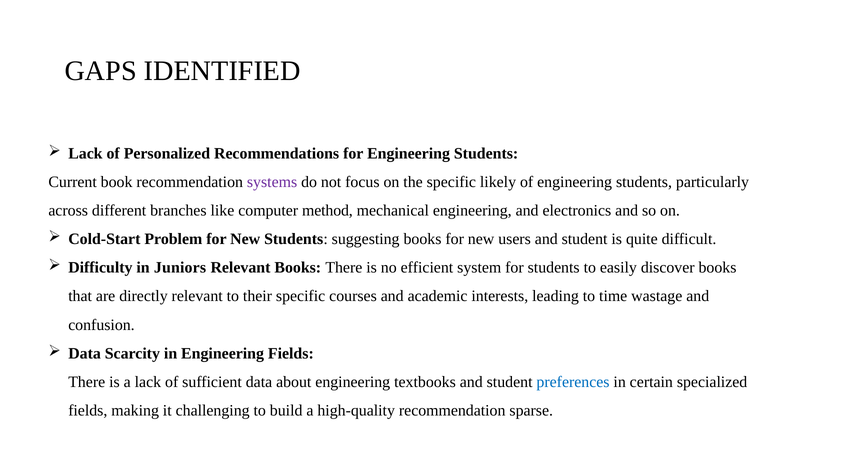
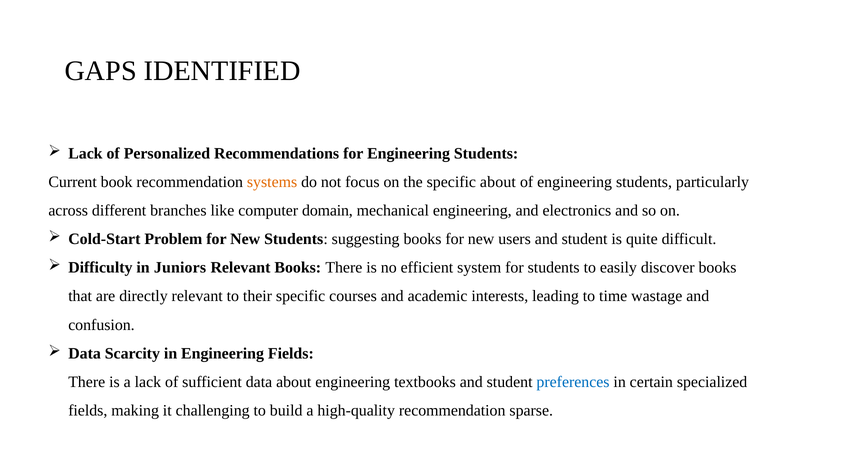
systems colour: purple -> orange (272, 182)
specific likely: likely -> about (498, 182)
method: method -> domain (327, 211)
